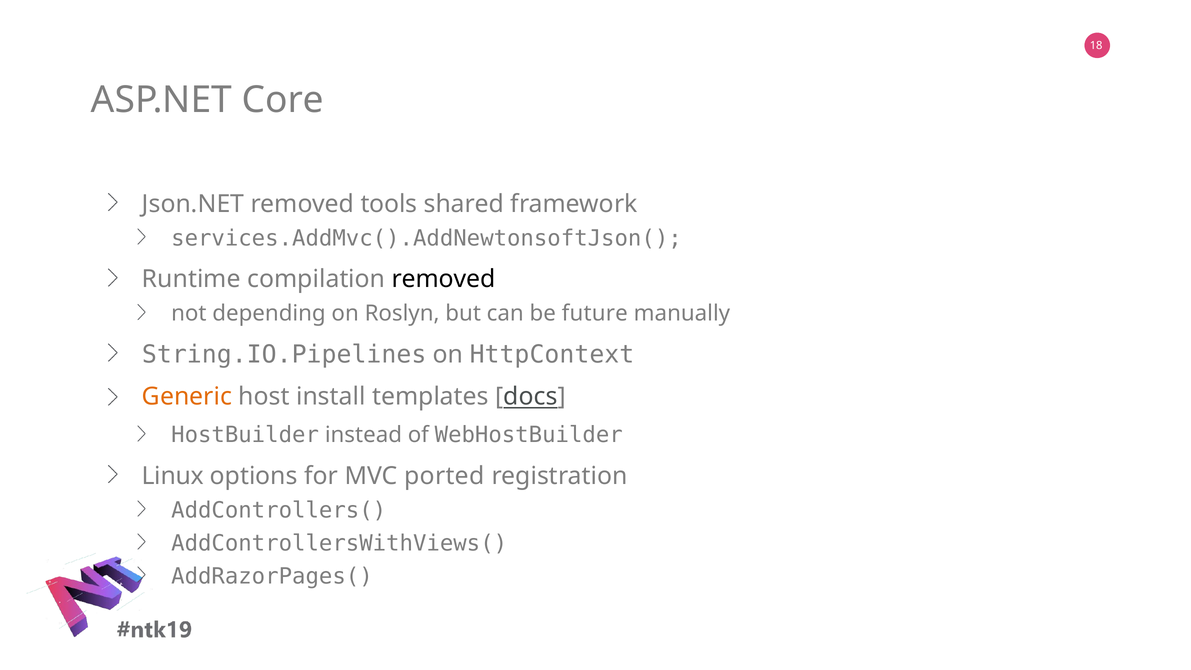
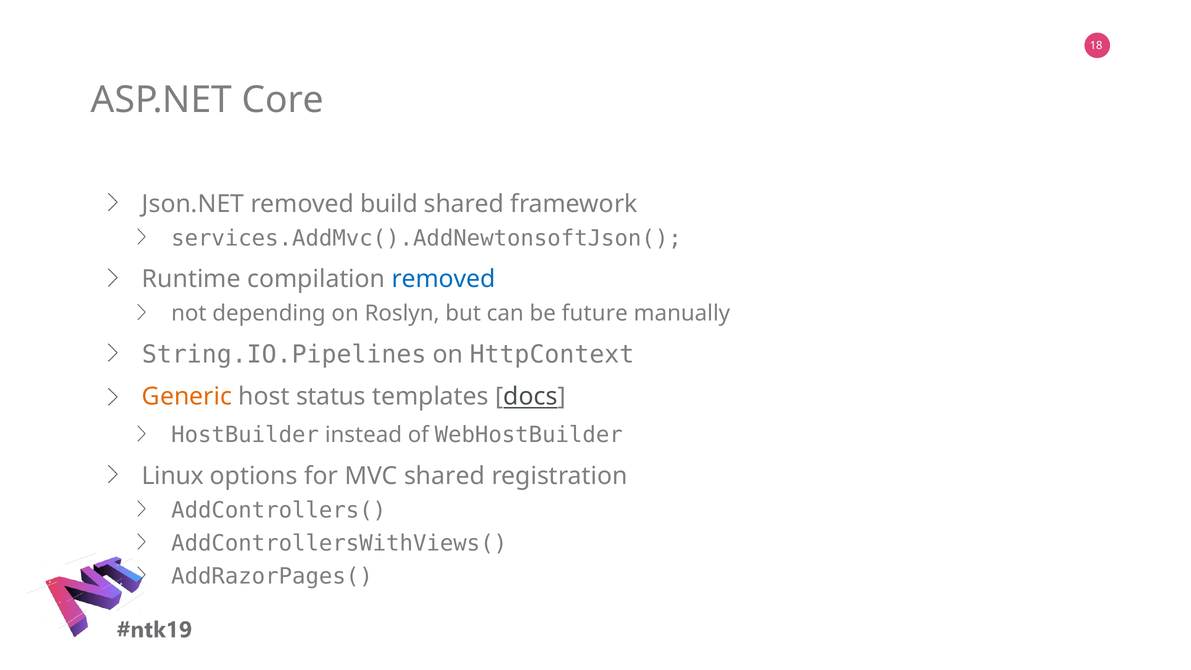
tools: tools -> build (389, 204)
removed colour: black -> blue (444, 279)
install: install -> status (331, 396)
MVC ported: ported -> shared (445, 476)
